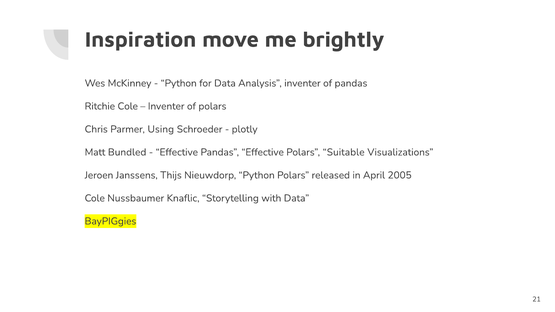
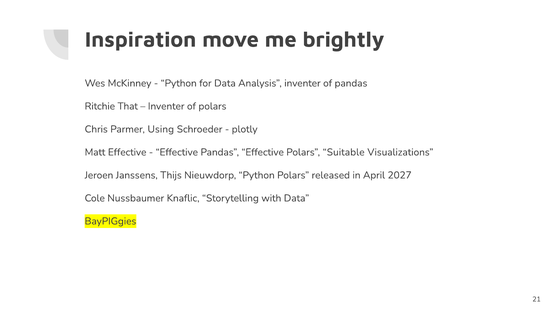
Ritchie Cole: Cole -> That (128, 106)
Matt Bundled: Bundled -> Effective (127, 152)
2005: 2005 -> 2027 (400, 175)
